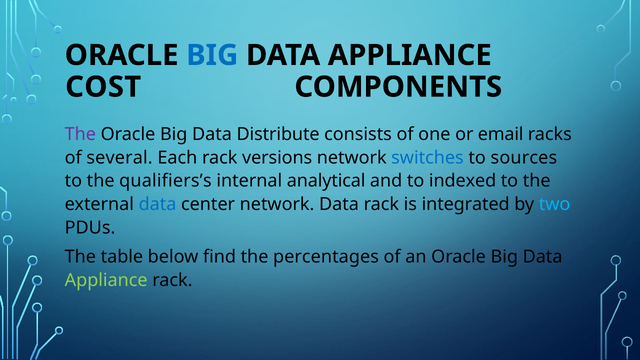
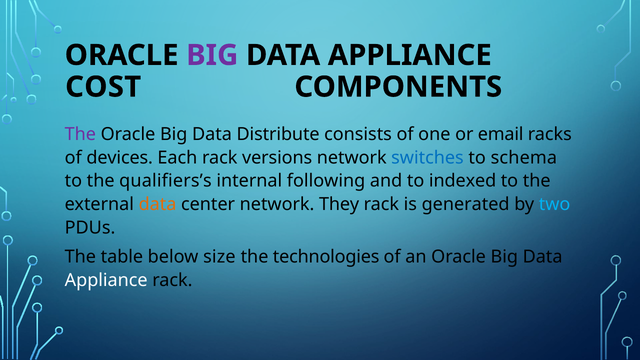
BIG colour: blue -> purple (212, 55)
several: several -> devices (120, 158)
sources: sources -> schema (524, 158)
analytical: analytical -> following (326, 181)
data colour: blue -> orange (158, 204)
network Data: Data -> They (339, 204)
integrated: integrated -> generated (466, 204)
find: find -> size (219, 257)
percentages: percentages -> technologies (326, 257)
Appliance colour: light green -> white (106, 280)
